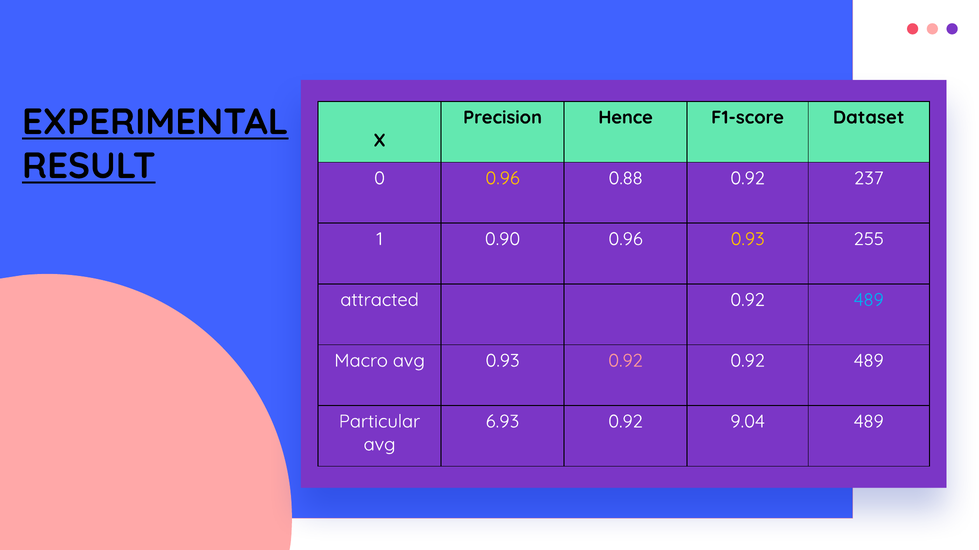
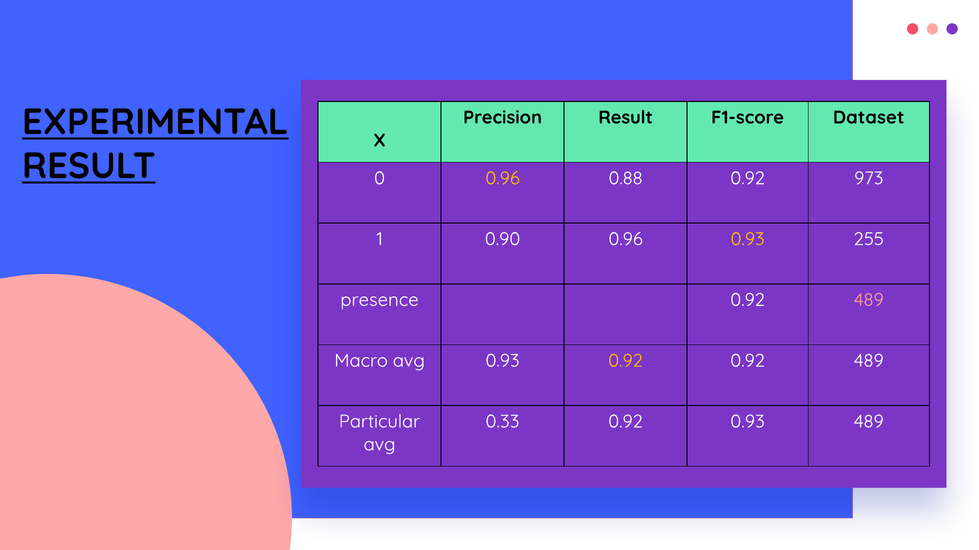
Precision Hence: Hence -> Result (626, 118)
237: 237 -> 973 (869, 178)
attracted: attracted -> presence (380, 300)
489 colour: light blue -> pink (869, 300)
0.92 colour: pink -> yellow (626, 361)
6.93: 6.93 -> 0.33 (502, 422)
0.92 9.04: 9.04 -> 0.93 (748, 422)
